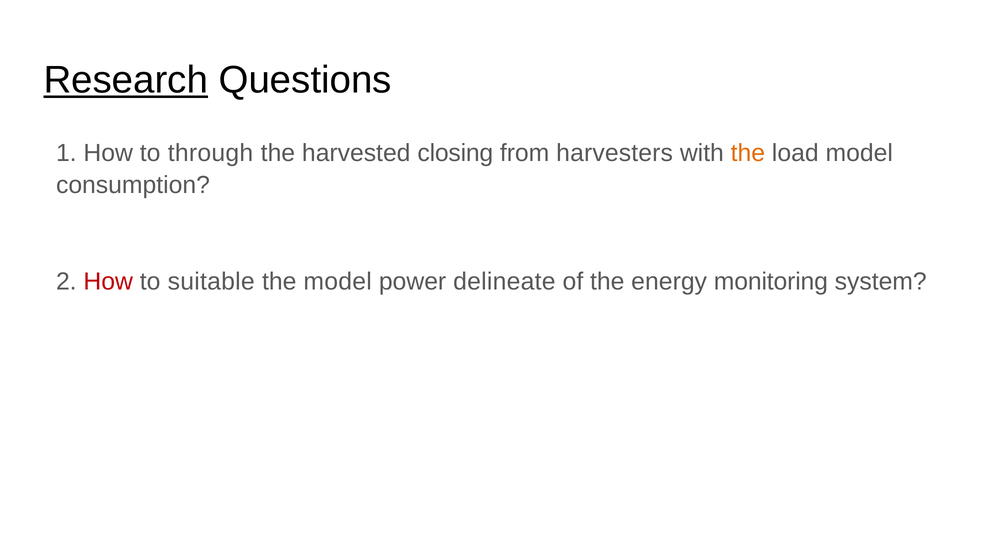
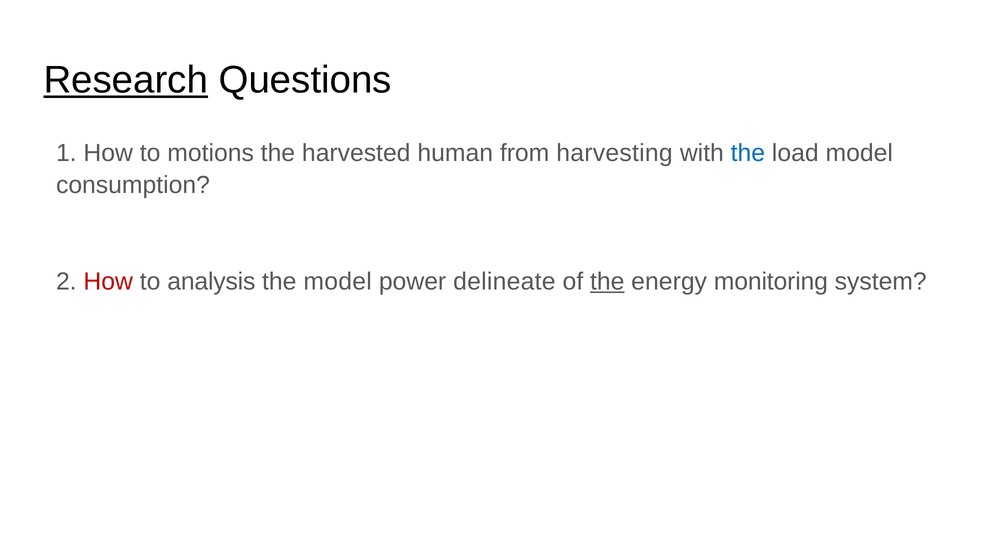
through: through -> motions (211, 153)
closing: closing -> human (455, 153)
harvesters: harvesters -> harvesting (615, 153)
the colour: orange -> blue (748, 153)
suitable: suitable -> analysis (211, 282)
the underline: none -> present (607, 282)
